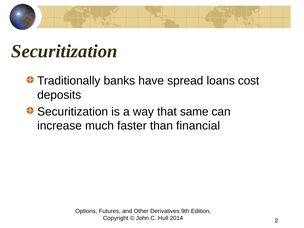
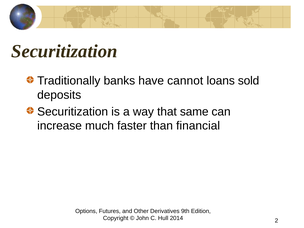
spread: spread -> cannot (185, 81)
cost: cost -> sold (249, 81)
